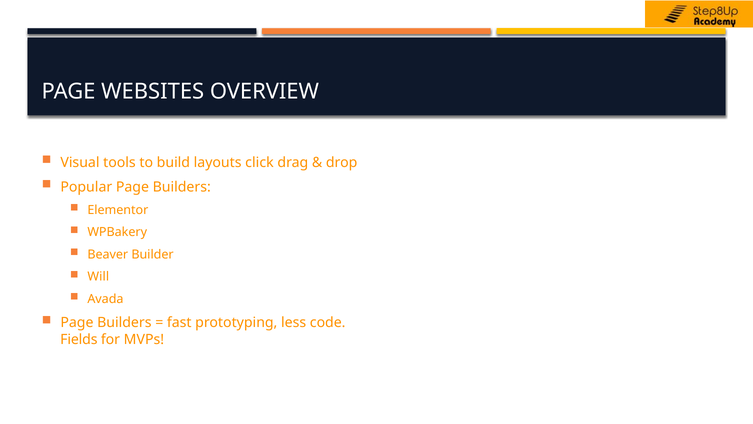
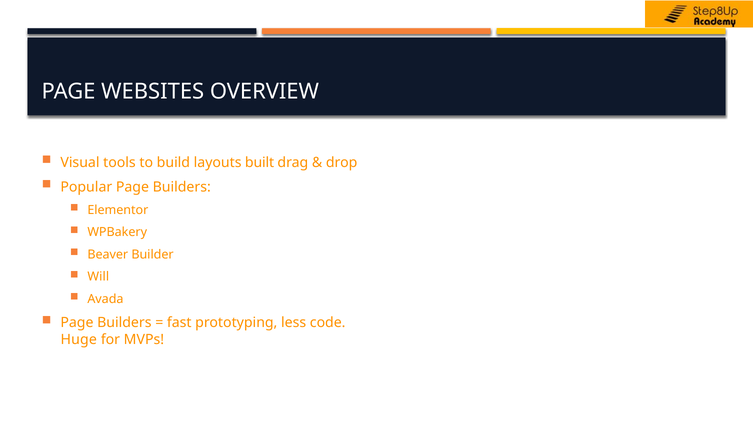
click: click -> built (260, 162)
Fields: Fields -> Huge (79, 339)
